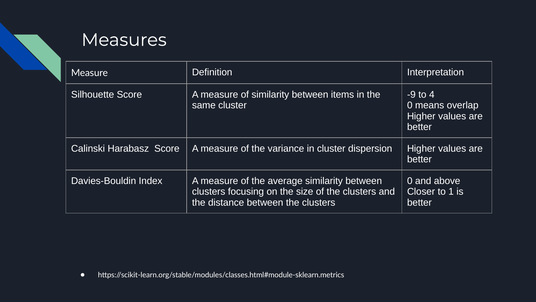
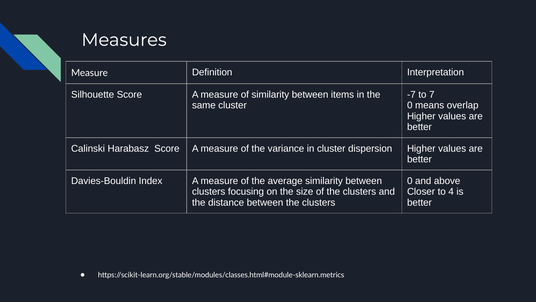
-9: -9 -> -7 (411, 94)
4: 4 -> 7 (432, 94)
1: 1 -> 4 (451, 191)
